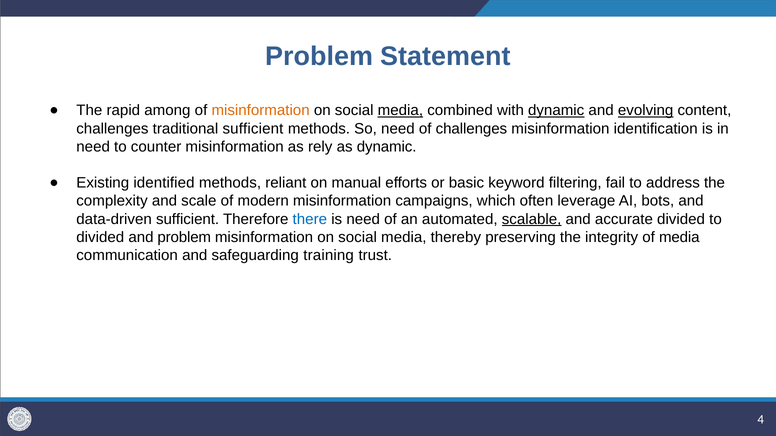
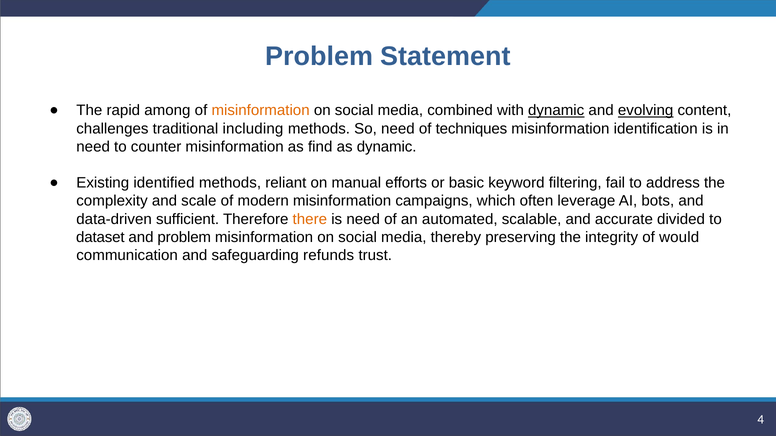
media underline: present -> none (400, 111)
traditional sufficient: sufficient -> including (253, 129)
of challenges: challenges -> techniques (471, 129)
rely: rely -> find (320, 147)
there colour: blue -> orange (310, 219)
scalable underline: present -> none (532, 219)
divided: divided -> dataset (100, 237)
of media: media -> would (679, 237)
training: training -> refunds (329, 256)
